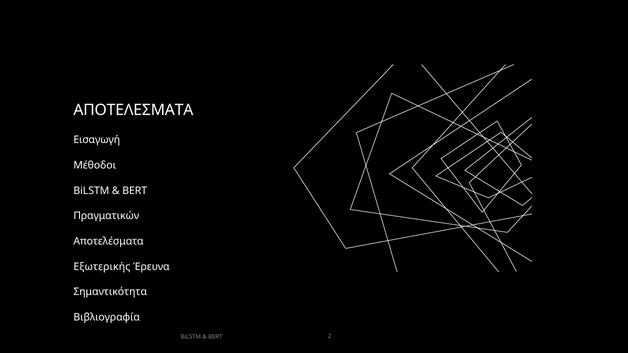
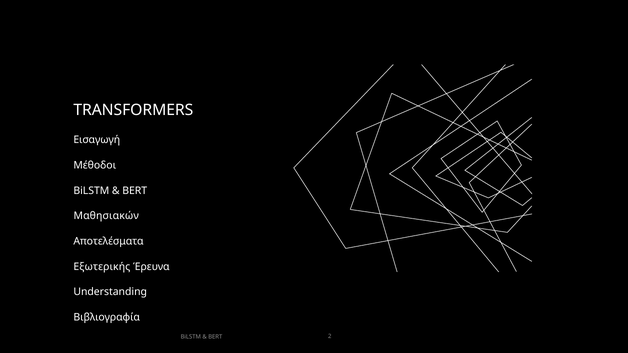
ΑΠΟΤΕΛΕΣΜΑΤΑ: ΑΠΟΤΕΛΕΣΜΑΤΑ -> TRANSFORMERS (133, 110)
Πραγματικών: Πραγματικών -> Μαθησιακών (106, 216)
Σημαντικότητα: Σημαντικότητα -> Understanding (110, 292)
